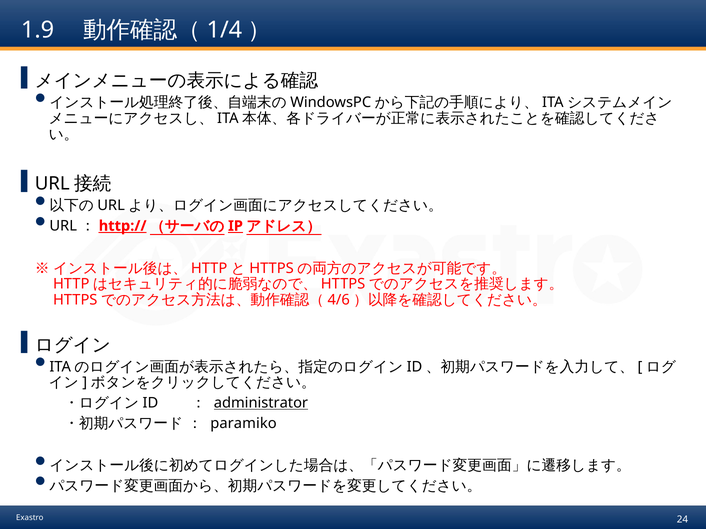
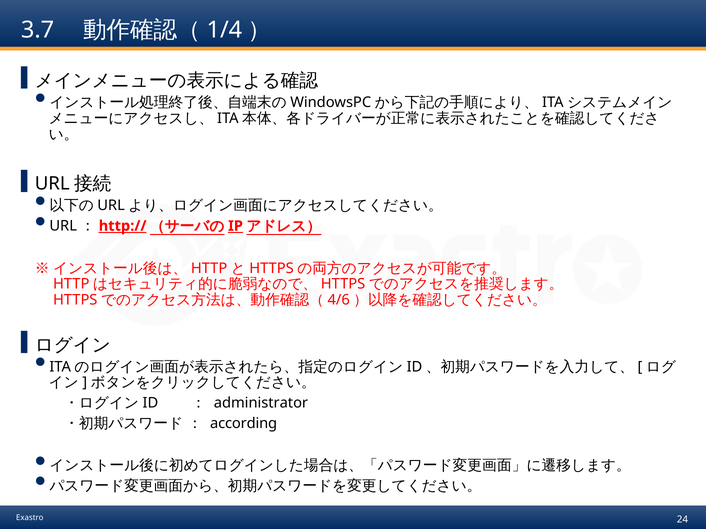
1.9: 1.9 -> 3.7 (38, 30)
administrator underline: present -> none (261, 403)
paramiko: paramiko -> according (244, 424)
